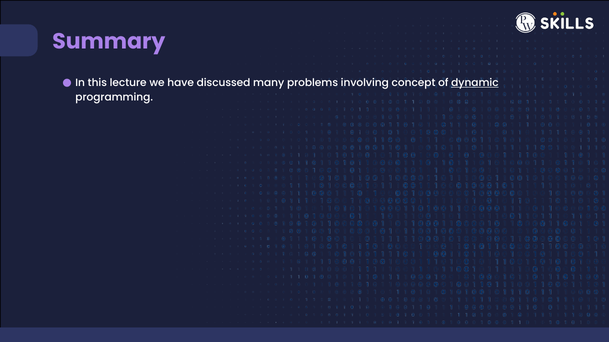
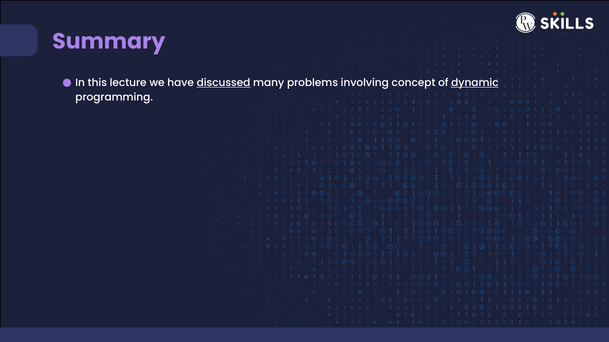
discussed underline: none -> present (224, 83)
